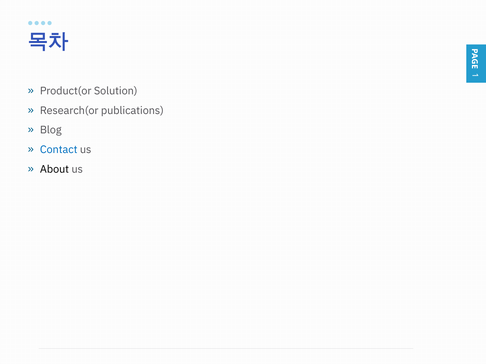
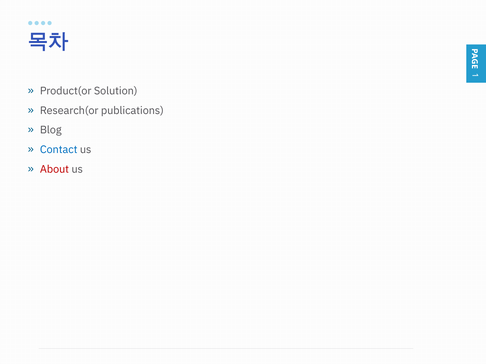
About colour: black -> red (54, 169)
